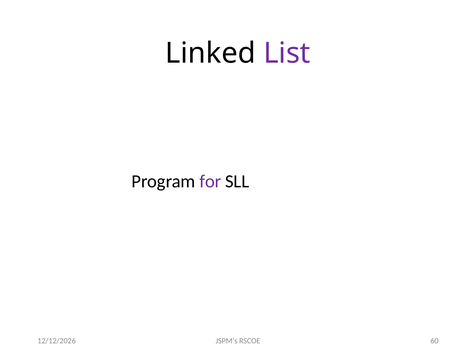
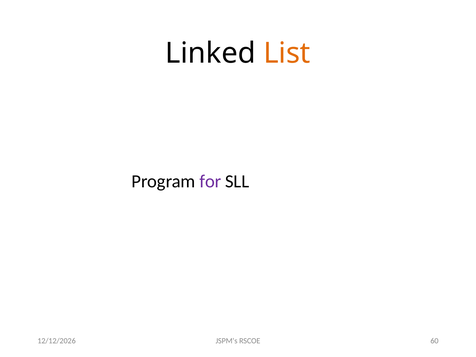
List colour: purple -> orange (287, 53)
